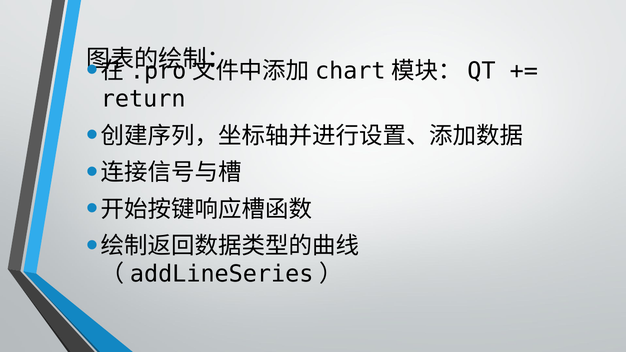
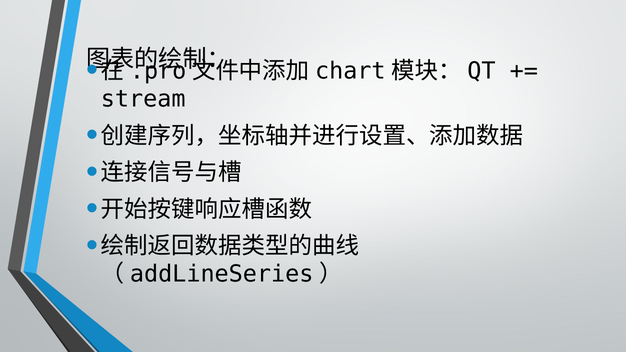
return: return -> stream (143, 99)
